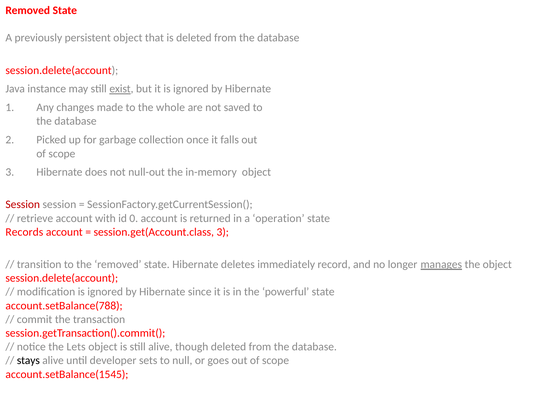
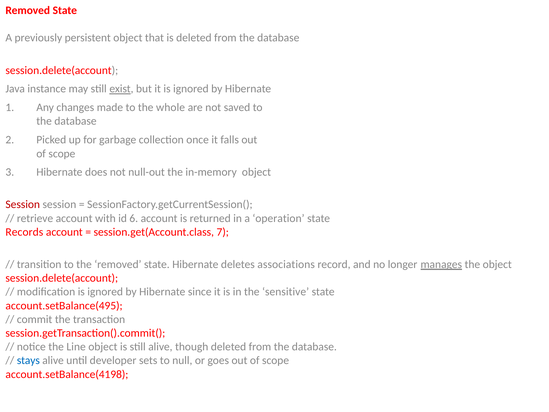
0: 0 -> 6 (134, 218)
session.get(Account.class 3: 3 -> 7 (223, 232)
immediately: immediately -> associations (286, 264)
powerful: powerful -> sensitive (286, 292)
account.setBalance(788: account.setBalance(788 -> account.setBalance(495 (64, 305)
Lets: Lets -> Line (76, 347)
stays colour: black -> blue (28, 360)
account.setBalance(1545: account.setBalance(1545 -> account.setBalance(4198 (67, 374)
